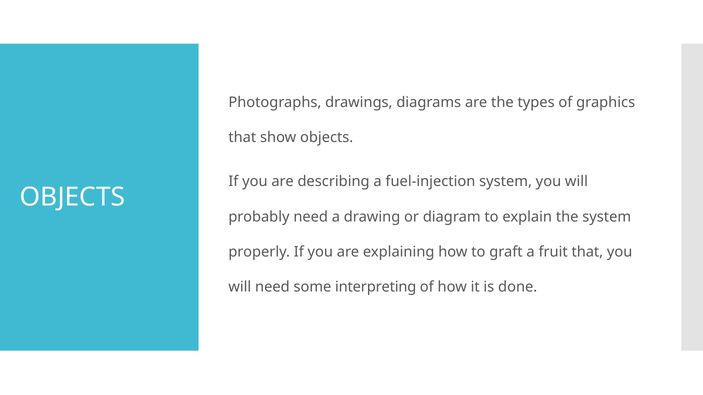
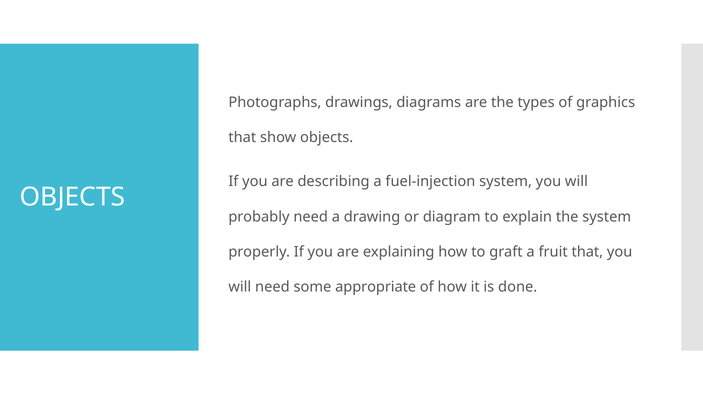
interpreting: interpreting -> appropriate (376, 287)
